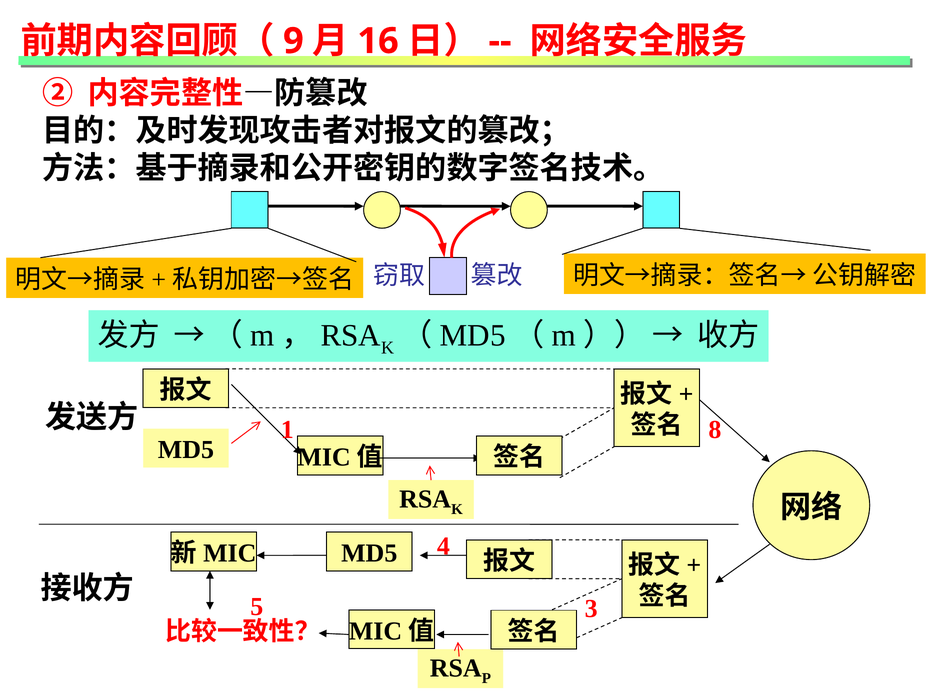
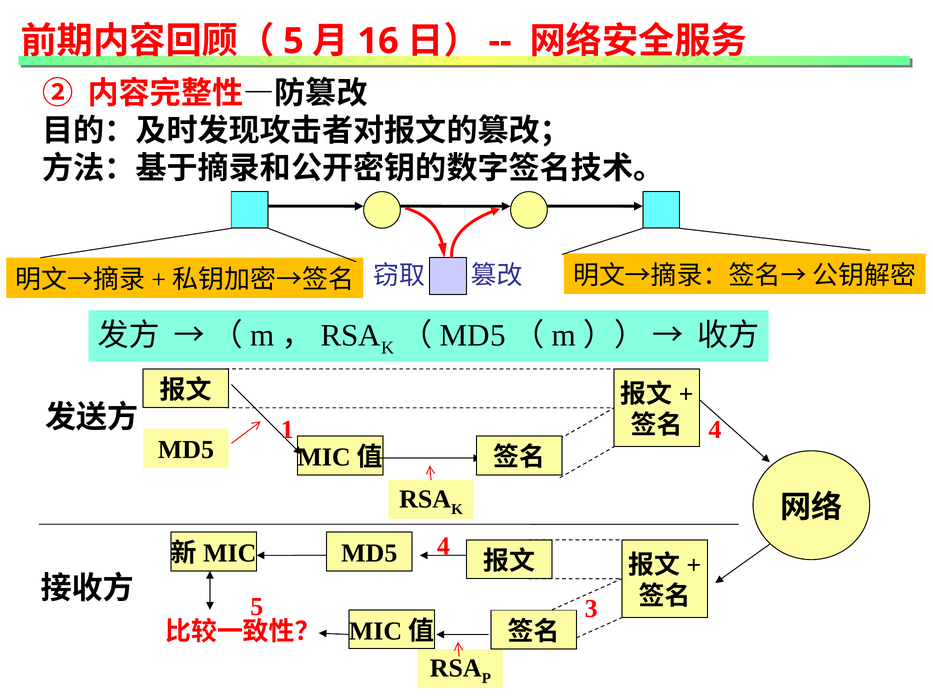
9: 9 -> 5 (293, 41)
1 8: 8 -> 4 (715, 430)
